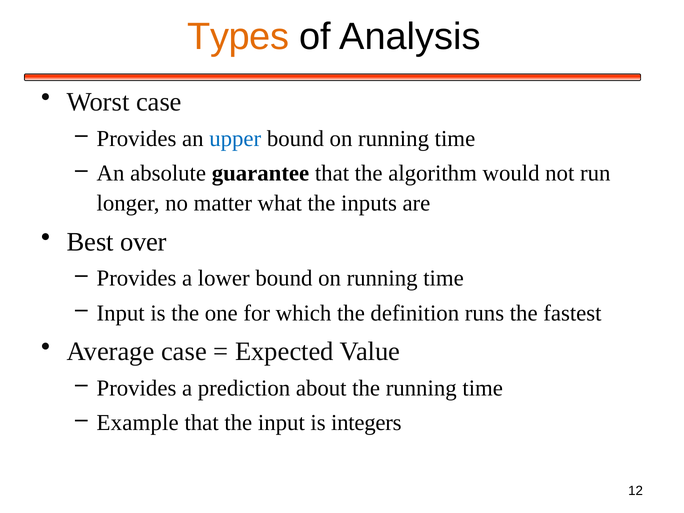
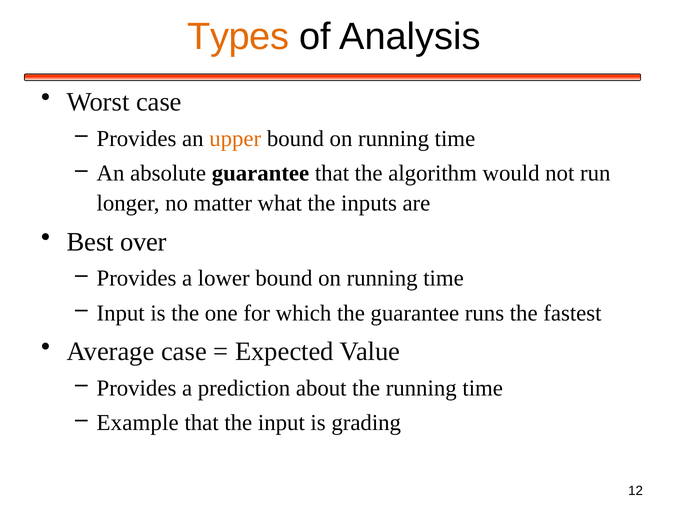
upper colour: blue -> orange (235, 139)
the definition: definition -> guarantee (415, 313)
integers: integers -> grading (366, 423)
